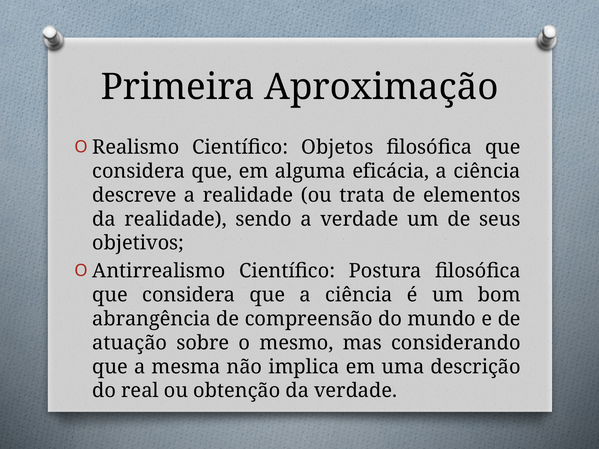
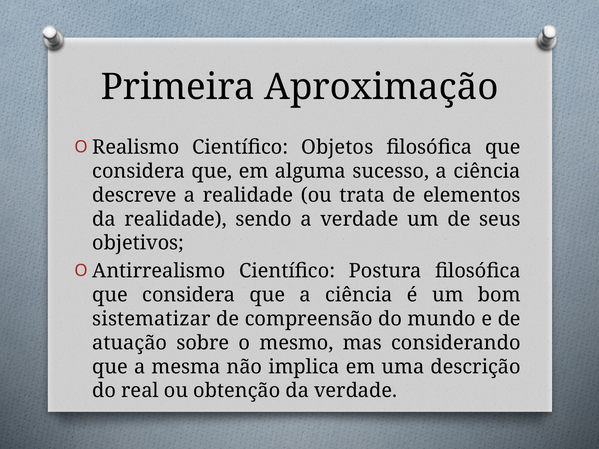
eficácia: eficácia -> sucesso (391, 171)
abrangência: abrangência -> sistematizar (151, 319)
